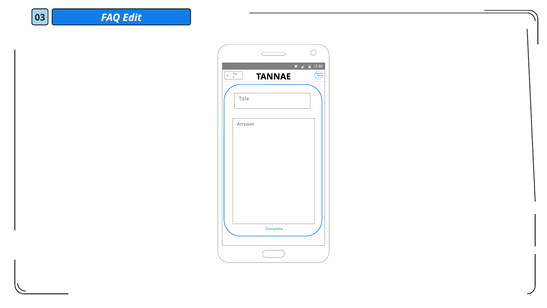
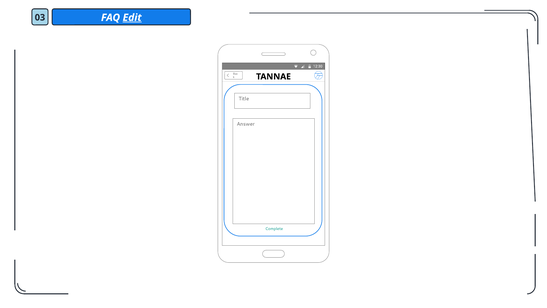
Edit underline: none -> present (132, 18)
